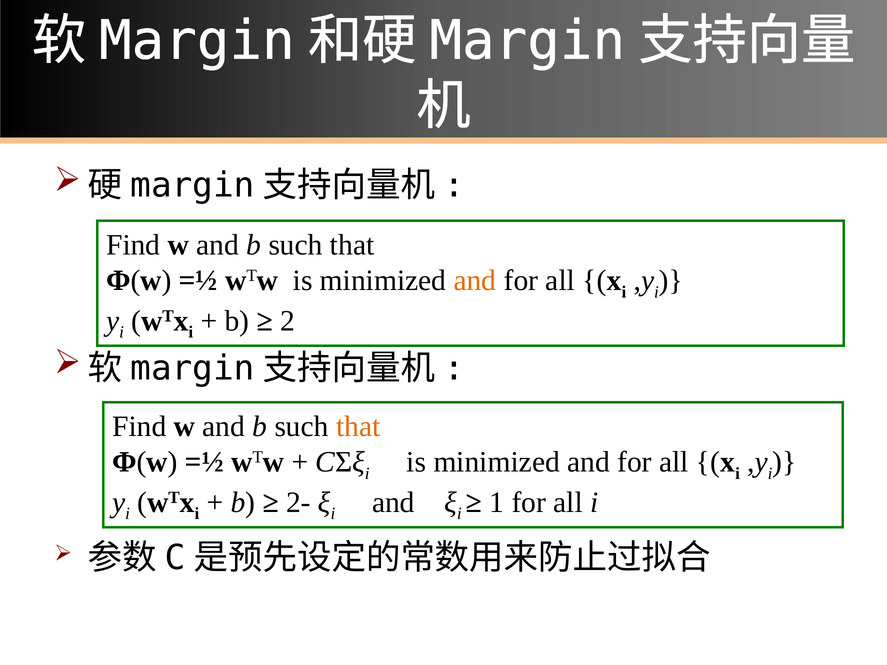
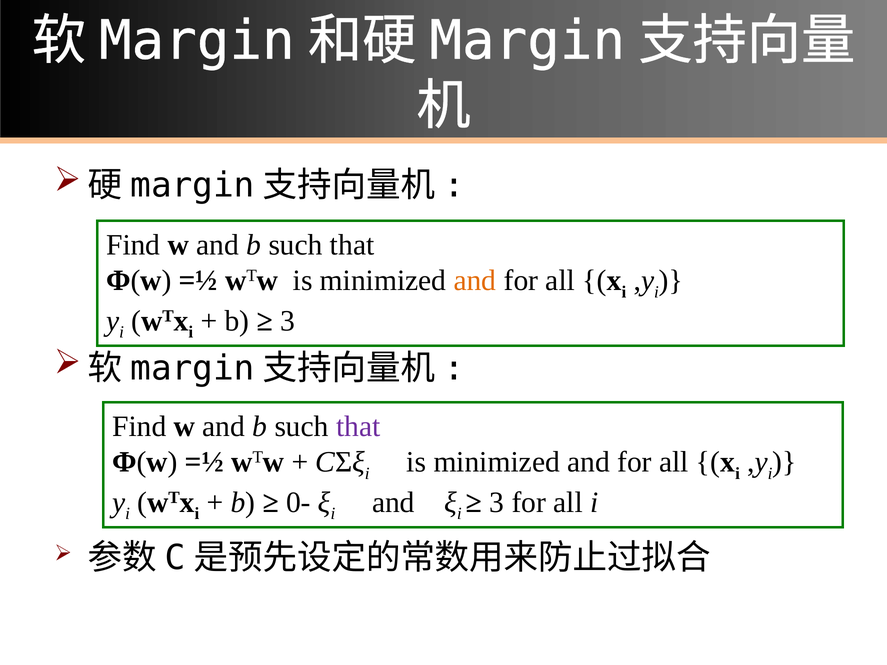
2: 2 -> 3 (288, 321)
that colour: orange -> purple (358, 427)
2-: 2- -> 0- (298, 502)
1: 1 -> 3 (497, 502)
